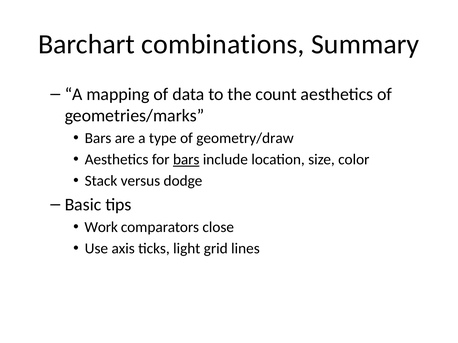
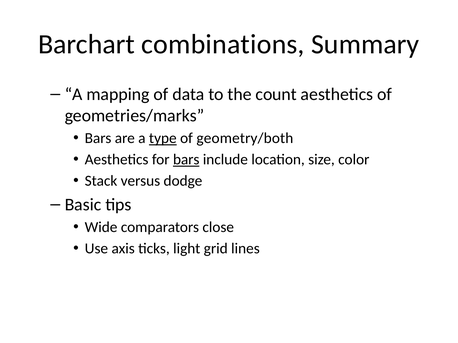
type underline: none -> present (163, 138)
geometry/draw: geometry/draw -> geometry/both (245, 138)
Work: Work -> Wide (101, 228)
